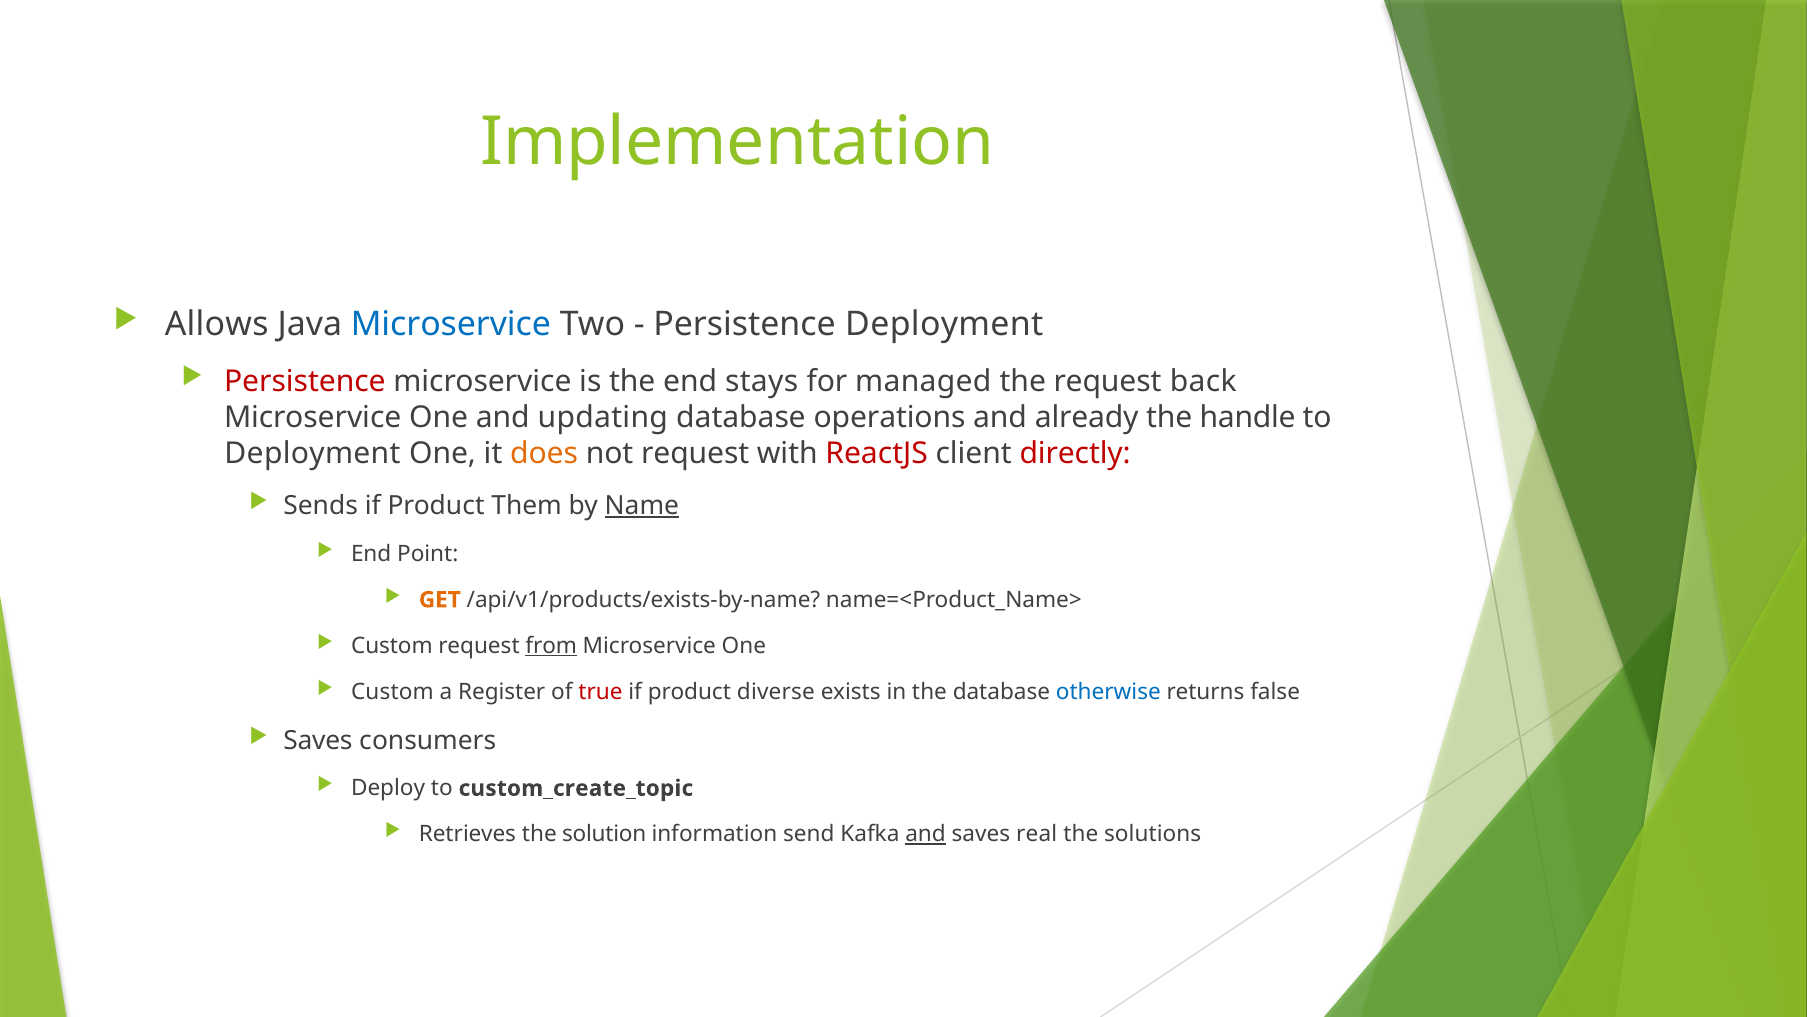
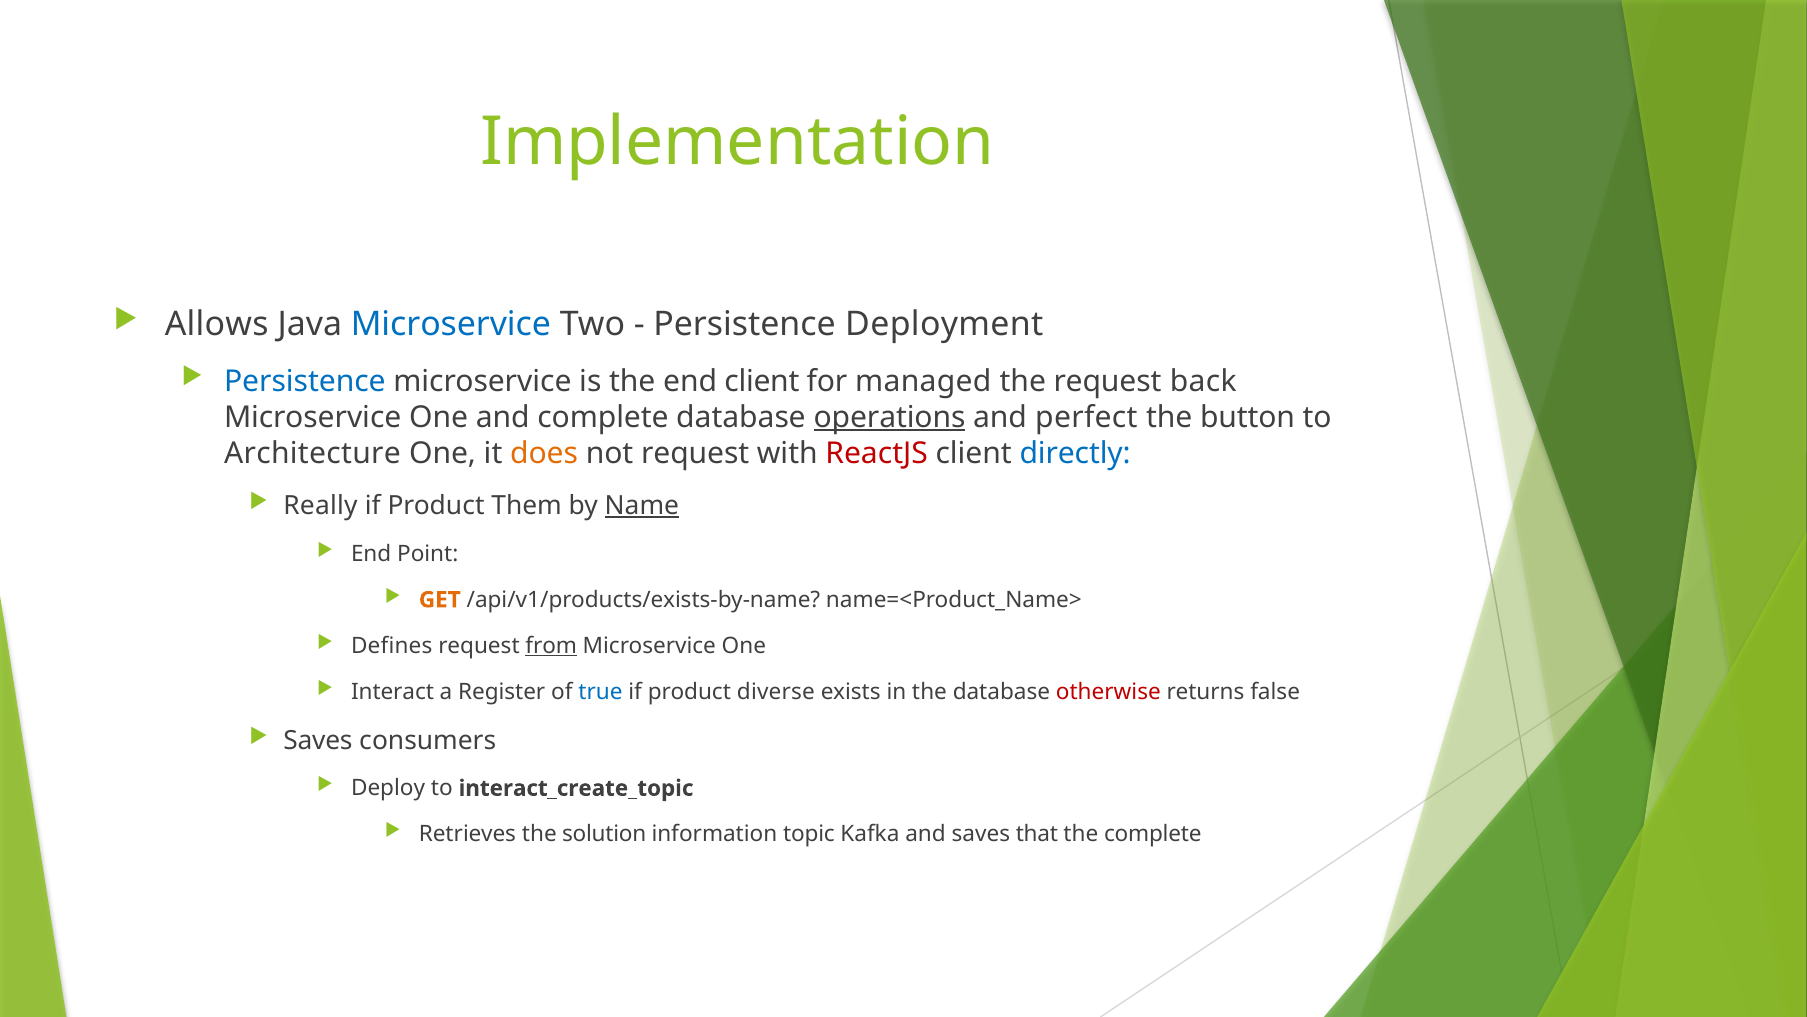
Persistence colour: red -> blue (305, 381)
end stays: stays -> client (762, 381)
and updating: updating -> complete (603, 417)
operations underline: none -> present (890, 417)
already: already -> perfect (1086, 417)
handle: handle -> button (1248, 417)
Deployment: Deployment -> Architecture (312, 453)
directly colour: red -> blue (1075, 453)
Sends: Sends -> Really (320, 506)
Custom: Custom -> Defines (392, 645)
Custom: Custom -> Interact (392, 691)
true colour: red -> blue (600, 691)
otherwise colour: blue -> red (1108, 691)
custom_create_topic: custom_create_topic -> interact_create_topic (576, 788)
send: send -> topic (809, 834)
and underline: present -> none (926, 834)
real: real -> that (1037, 834)
the solutions: solutions -> complete (1153, 834)
